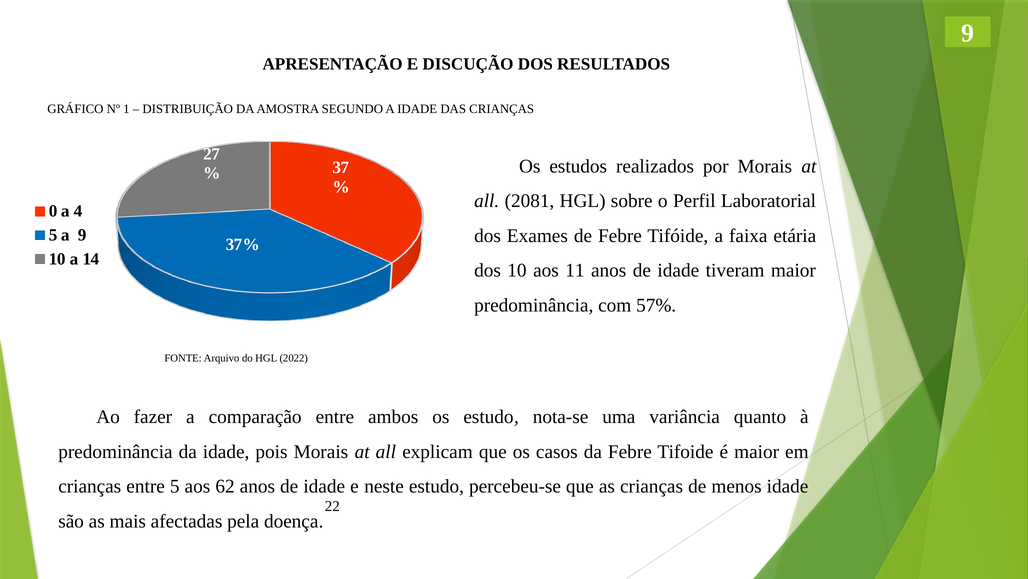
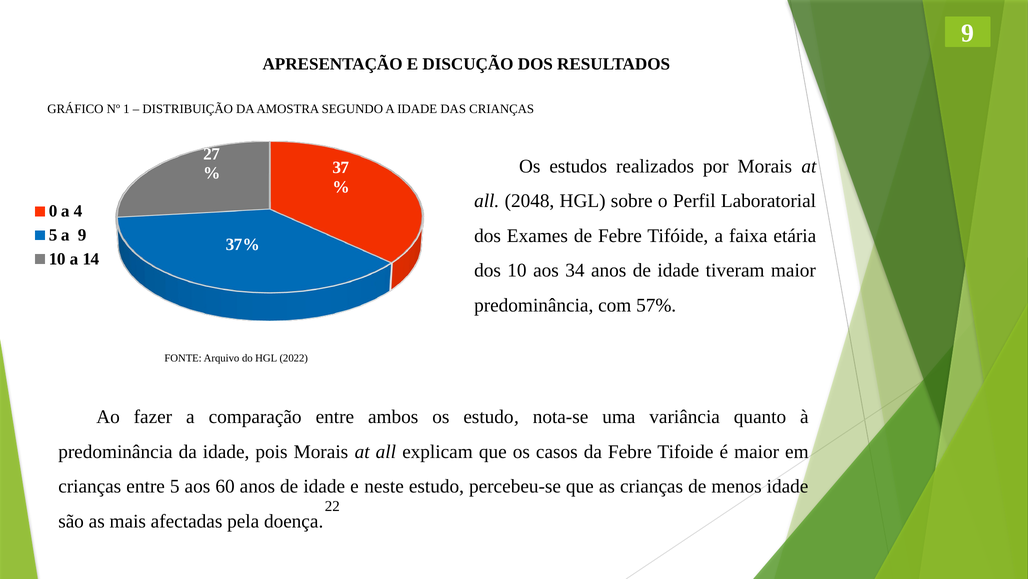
2081: 2081 -> 2048 (529, 201)
11: 11 -> 34 (575, 270)
62: 62 -> 60 (225, 486)
